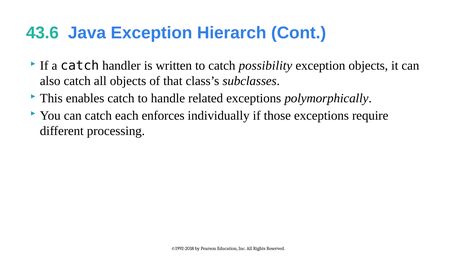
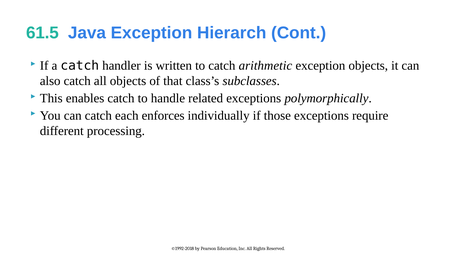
43.6: 43.6 -> 61.5 (42, 33)
possibility: possibility -> arithmetic (265, 66)
